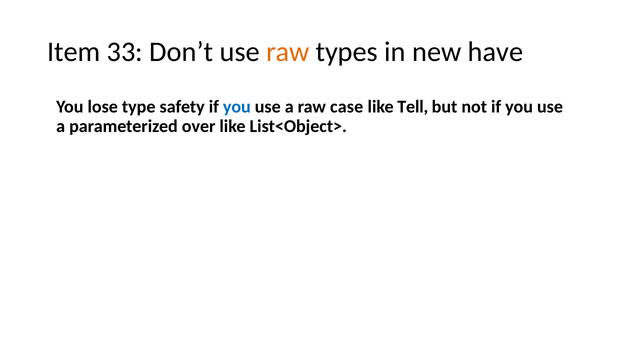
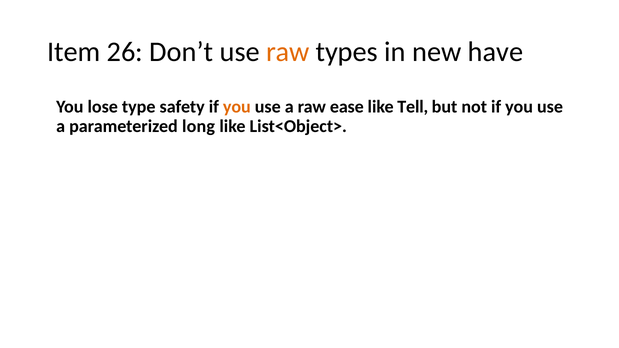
33: 33 -> 26 (125, 52)
you colour: blue -> orange (237, 107)
case: case -> ease (347, 107)
over: over -> long (199, 126)
